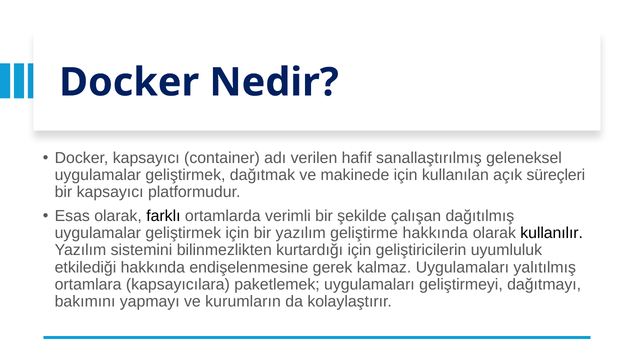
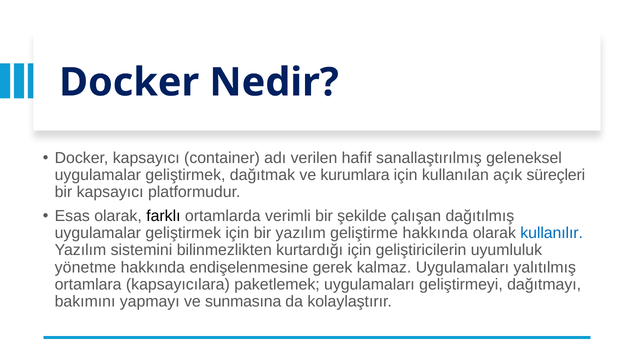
makinede: makinede -> kurumlara (355, 175)
kullanılır colour: black -> blue (552, 233)
etkilediği: etkilediği -> yönetme (85, 267)
kurumların: kurumların -> sunmasına (243, 301)
